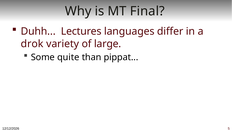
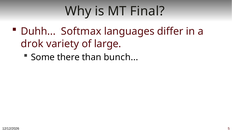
Lectures: Lectures -> Softmax (81, 31)
quite: quite -> there (68, 57)
pippat: pippat -> bunch (121, 57)
